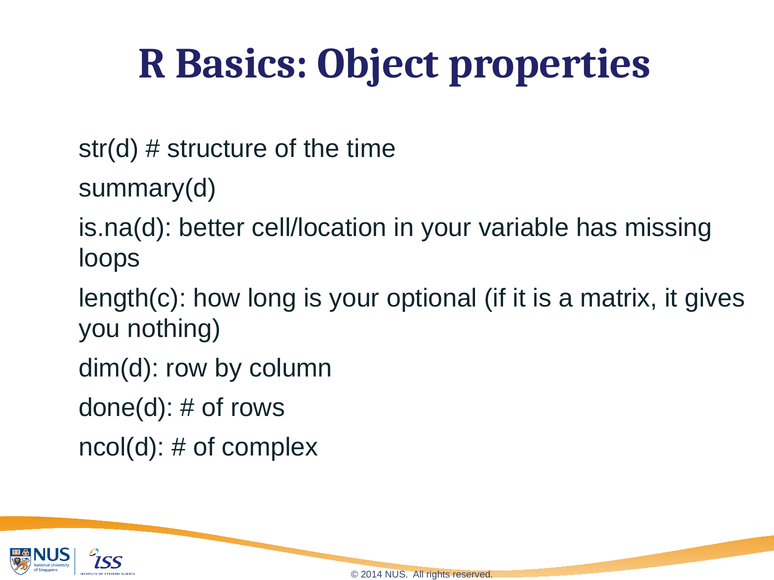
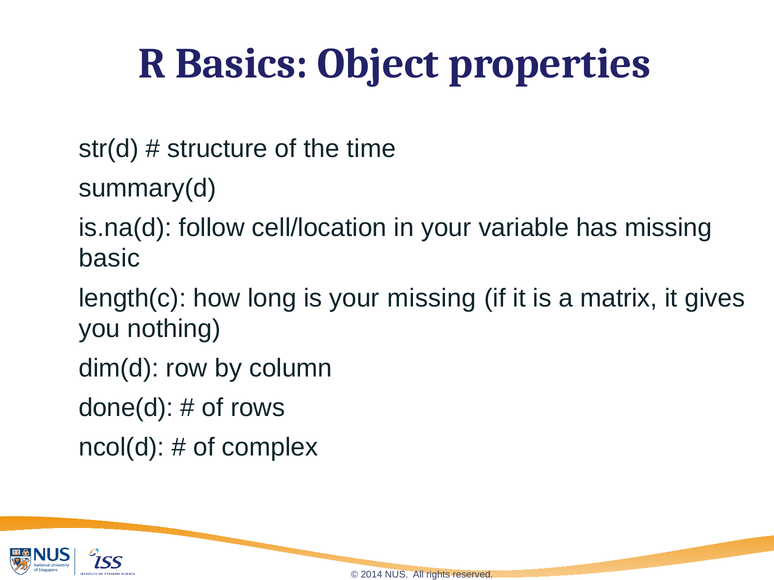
better: better -> follow (212, 228)
loops: loops -> basic (109, 259)
your optional: optional -> missing (432, 298)
